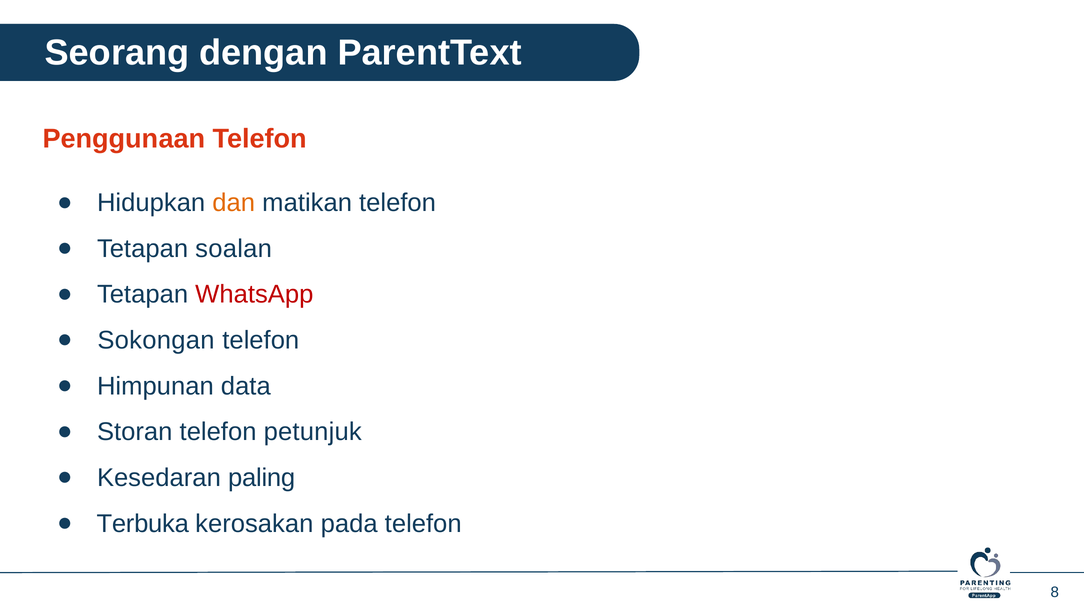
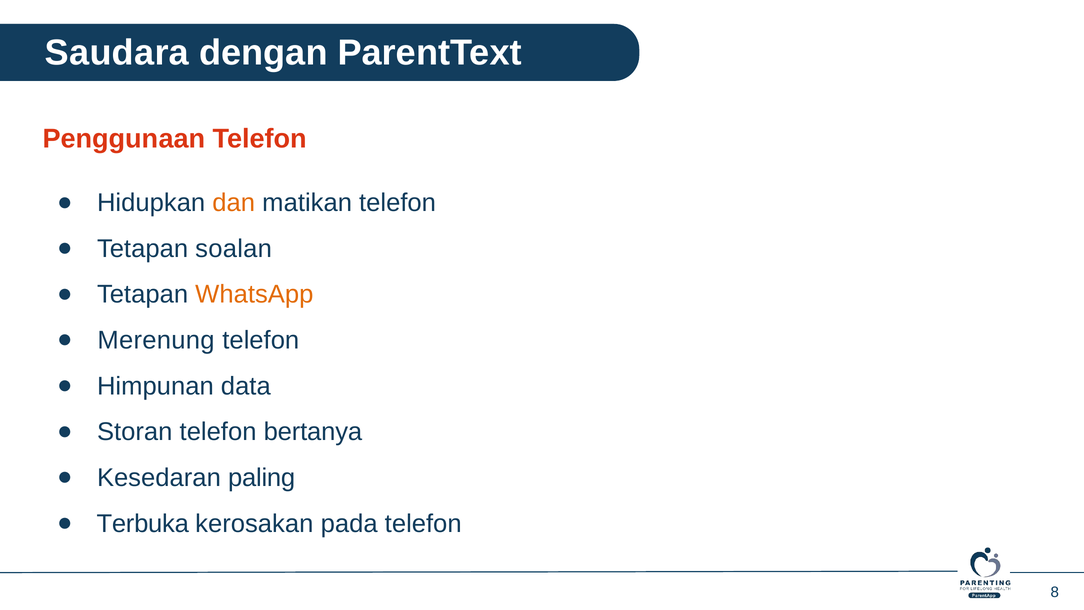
Seorang: Seorang -> Saudara (117, 53)
WhatsApp colour: red -> orange (254, 294)
Sokongan: Sokongan -> Merenung (156, 340)
petunjuk: petunjuk -> bertanya (313, 432)
